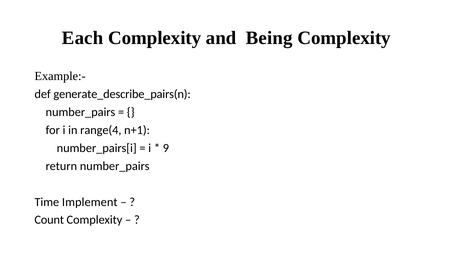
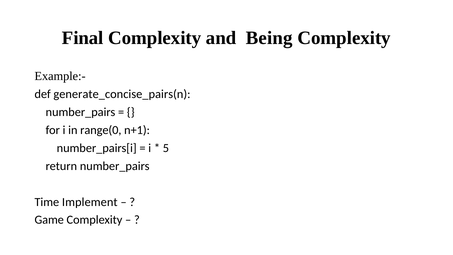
Each: Each -> Final (83, 38)
generate_describe_pairs(n: generate_describe_pairs(n -> generate_concise_pairs(n (122, 94)
range(4: range(4 -> range(0 (101, 130)
9: 9 -> 5 (166, 148)
Count: Count -> Game (49, 220)
